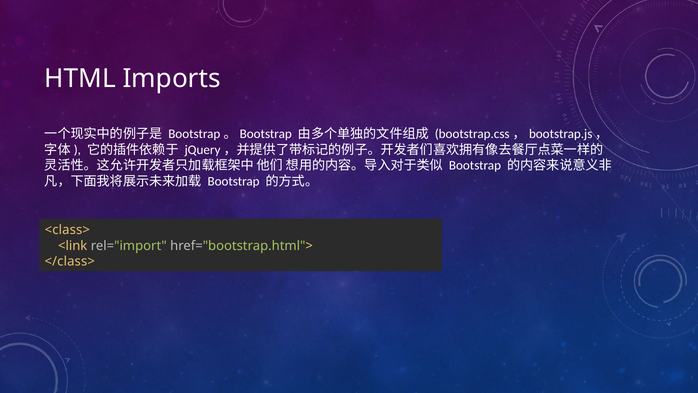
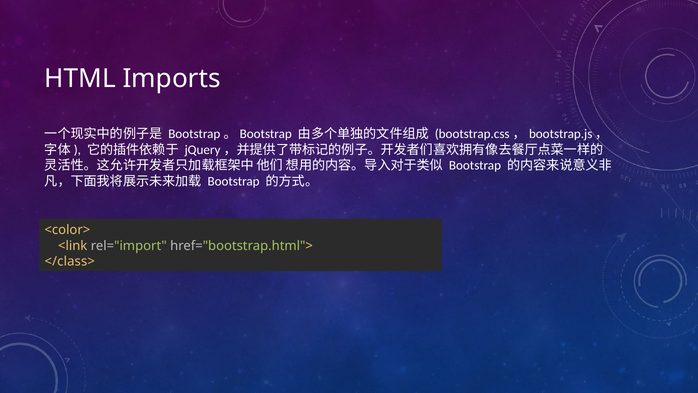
<class>: <class> -> <color> (67, 230)
